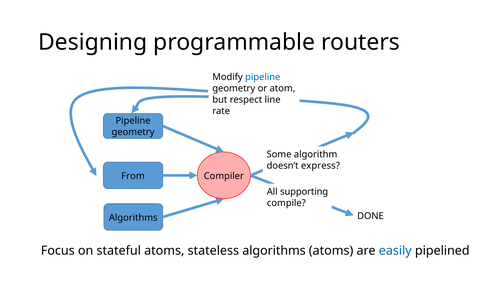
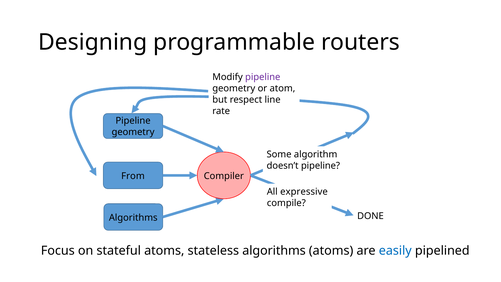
pipeline colour: blue -> purple (263, 77)
doesn’t express: express -> pipeline (320, 166)
supporting: supporting -> expressive (304, 192)
